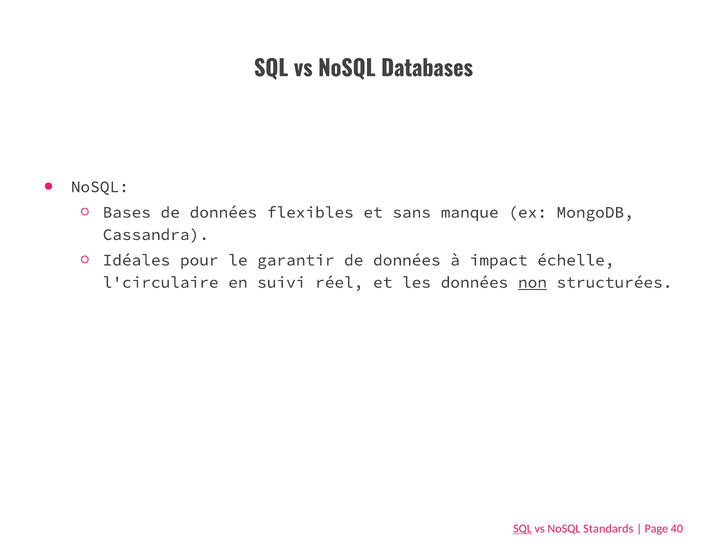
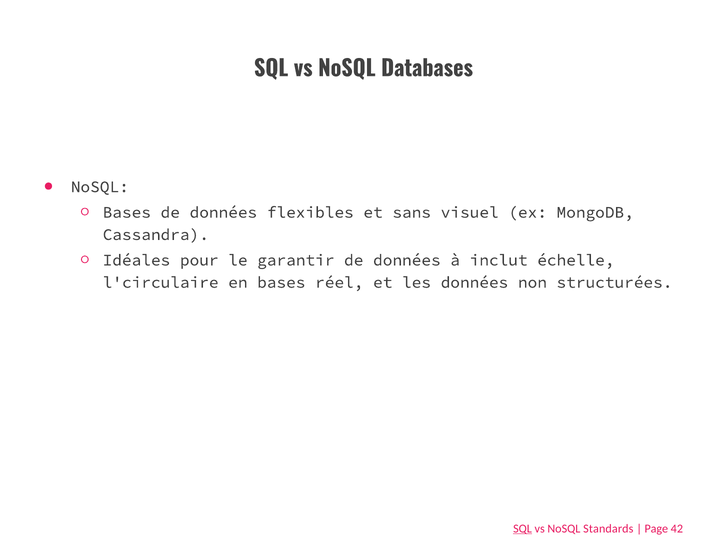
manque: manque -> visuel (470, 212)
impact: impact -> inclut (499, 260)
en suivi: suivi -> bases (281, 282)
non underline: present -> none (532, 282)
40: 40 -> 42 (677, 528)
